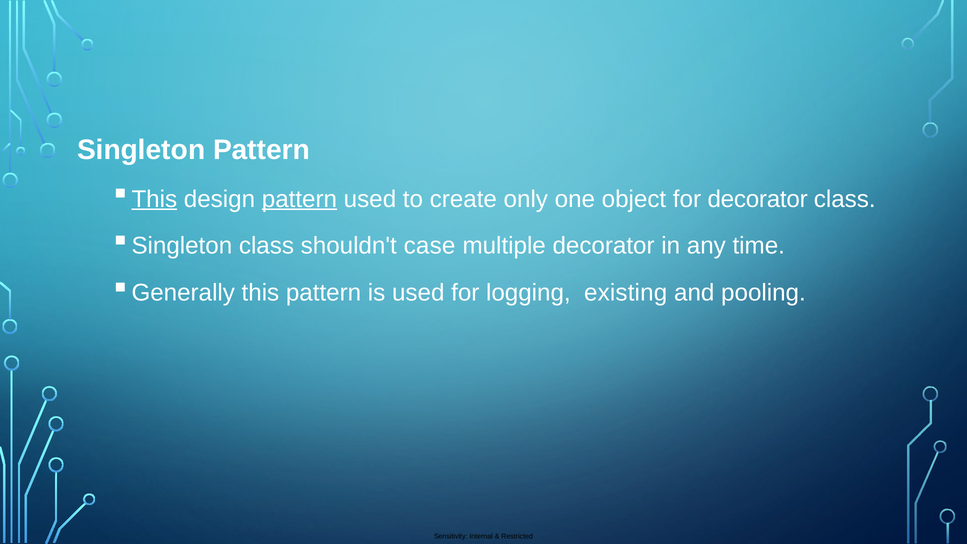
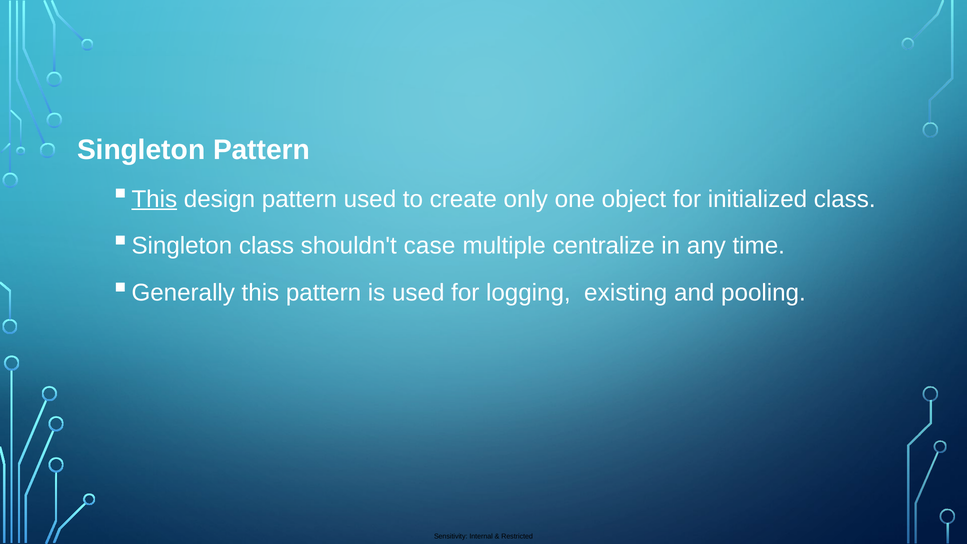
pattern underline: present -> none (299, 199)
for decorator: decorator -> initialized (757, 199)
multiple decorator: decorator -> centralize (604, 246)
